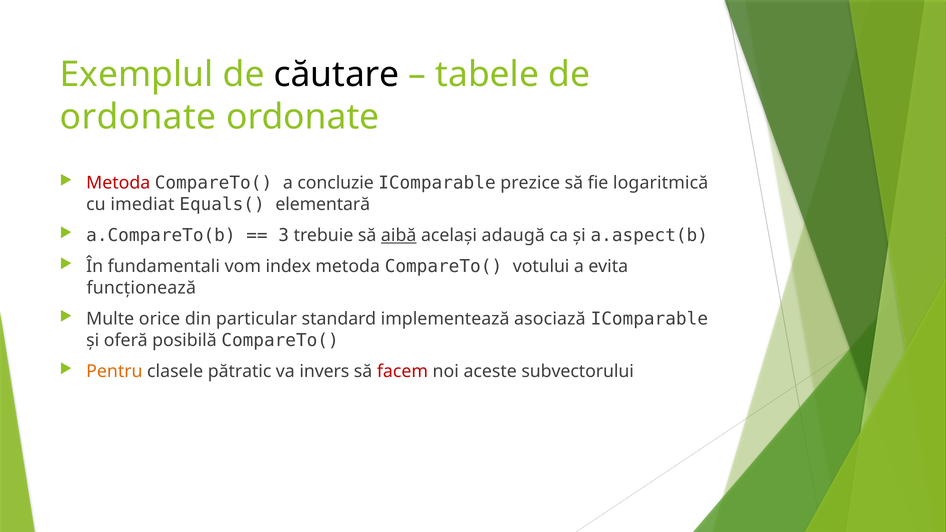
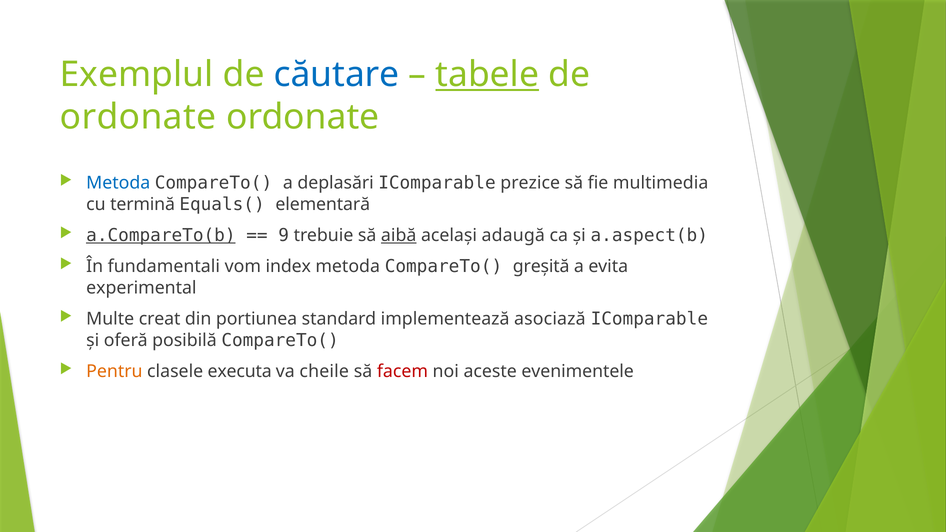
căutare colour: black -> blue (337, 75)
tabele underline: none -> present (487, 75)
Metoda colour: red -> blue (118, 183)
concluzie: concluzie -> deplasări (336, 183)
logaritmică: logaritmică -> multimedia (661, 183)
imediat: imediat -> termină (143, 204)
a.CompareTo(b underline: none -> present (161, 236)
3: 3 -> 9 (284, 236)
votului: votului -> greșită (541, 267)
funcționează: funcționează -> experimental (141, 288)
orice: orice -> creat (160, 319)
particular: particular -> portiunea (257, 319)
pătratic: pătratic -> executa (240, 372)
invers: invers -> cheile (324, 372)
subvectorului: subvectorului -> evenimentele (578, 372)
